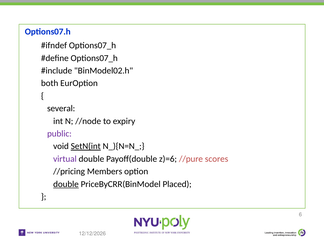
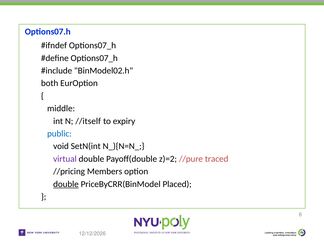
several: several -> middle (61, 108)
//node: //node -> //itself (88, 121)
public colour: purple -> blue (59, 134)
SetN(int underline: present -> none (86, 146)
z)=6: z)=6 -> z)=2 (168, 159)
scores: scores -> traced (217, 159)
